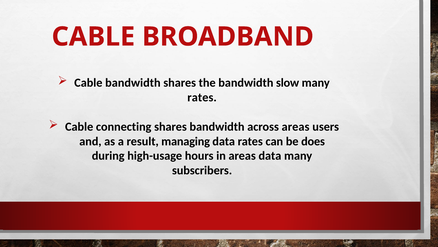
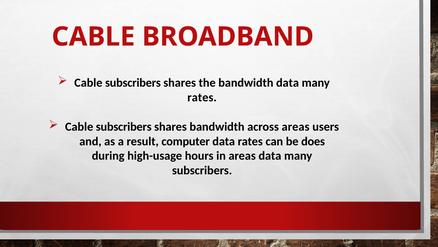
bandwidth: bandwidth -> subscribers (133, 83)
bandwidth slow: slow -> data (288, 83)
connecting: connecting -> subscribers (124, 126)
managing: managing -> computer (186, 141)
